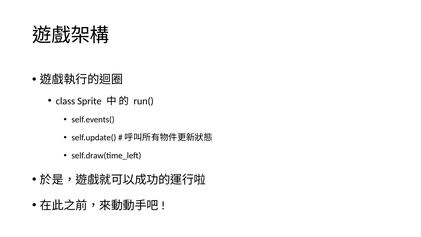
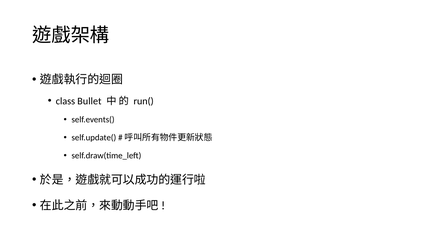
Sprite: Sprite -> Bullet (89, 101)
